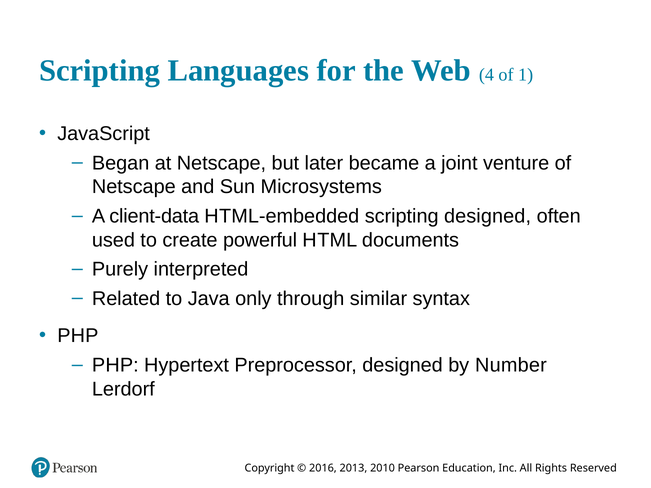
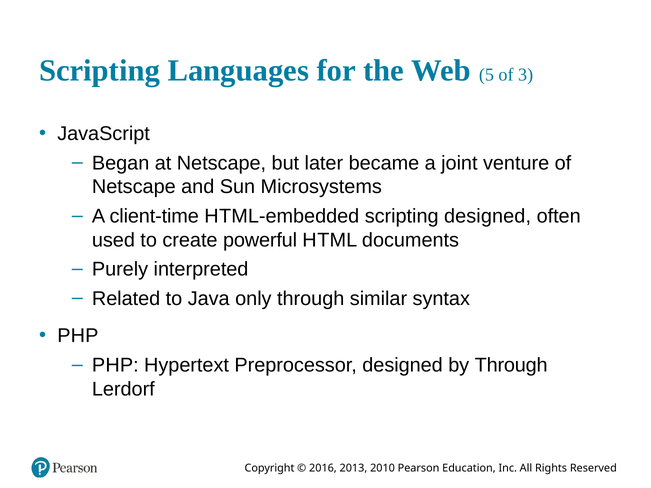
4: 4 -> 5 (486, 75)
1: 1 -> 3 (526, 75)
client-data: client-data -> client-time (154, 216)
by Number: Number -> Through (511, 365)
